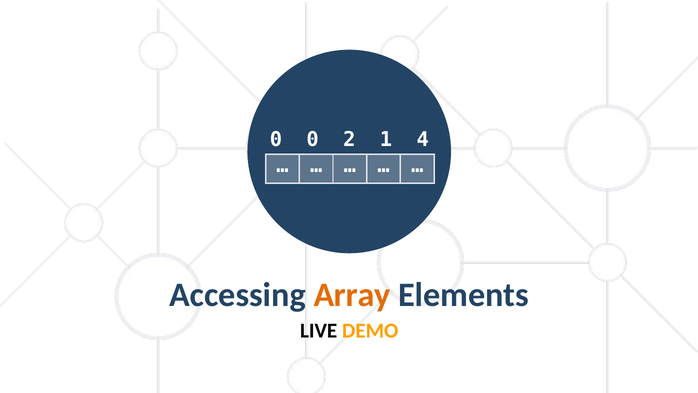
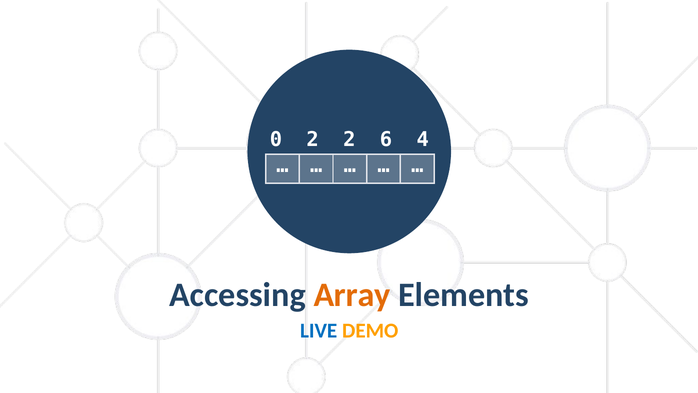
0 0: 0 -> 2 (313, 140)
1: 1 -> 6 (386, 140)
LIVE colour: black -> blue (319, 331)
